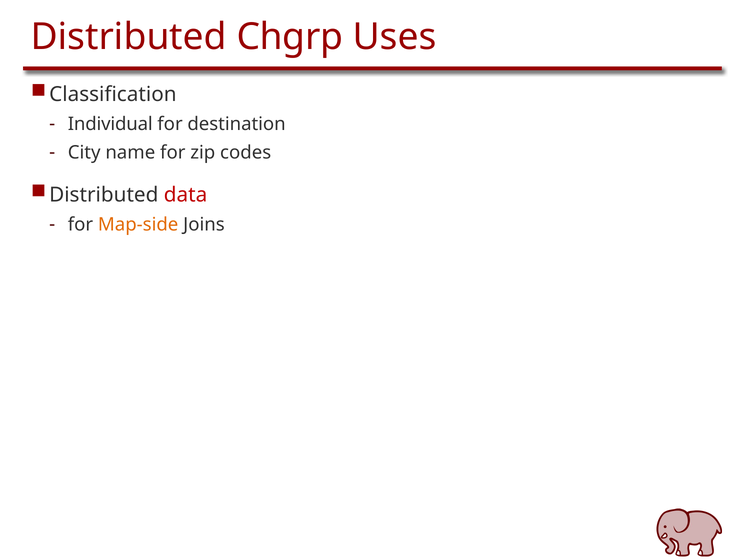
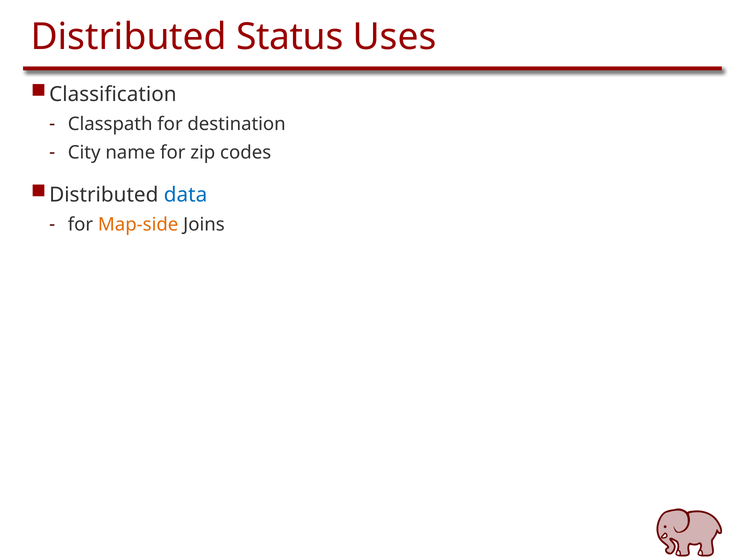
Chgrp: Chgrp -> Status (290, 37)
Individual: Individual -> Classpath (110, 124)
data colour: red -> blue (186, 195)
